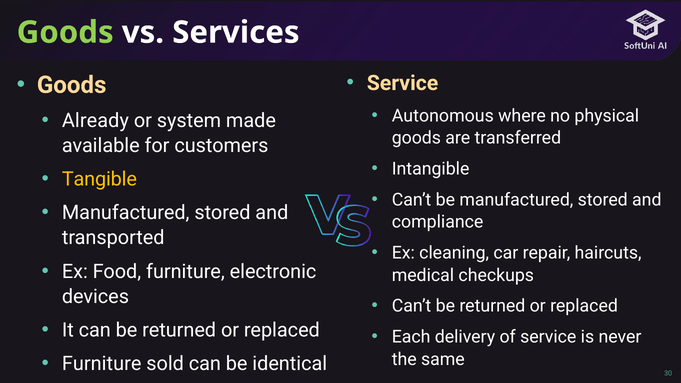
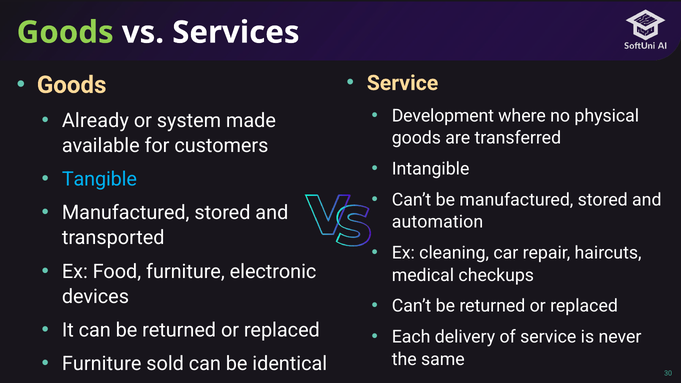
Autonomous: Autonomous -> Development (443, 116)
Tangible colour: yellow -> light blue (99, 179)
compliance: compliance -> automation (438, 222)
